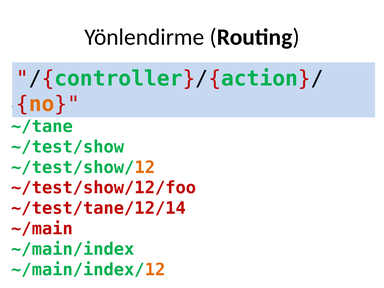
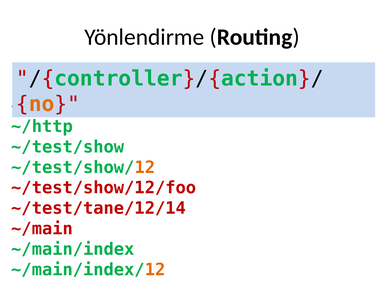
~/tane: ~/tane -> ~/http (42, 126)
